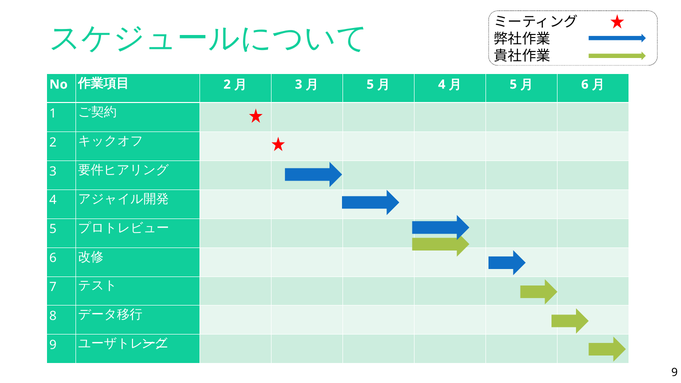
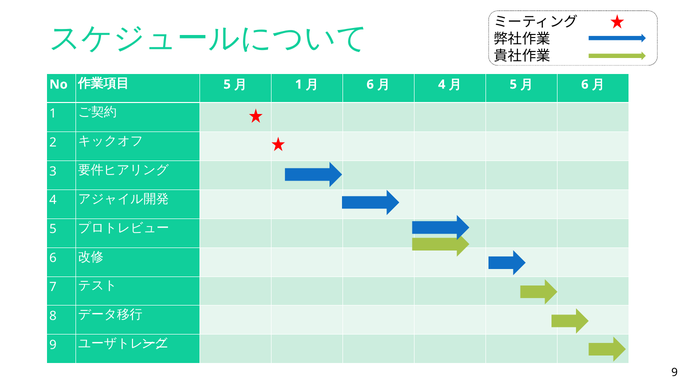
2: 2 -> 5 (227, 85)
3: 3 -> 1 (299, 85)
5: 5 -> 6 (370, 85)
